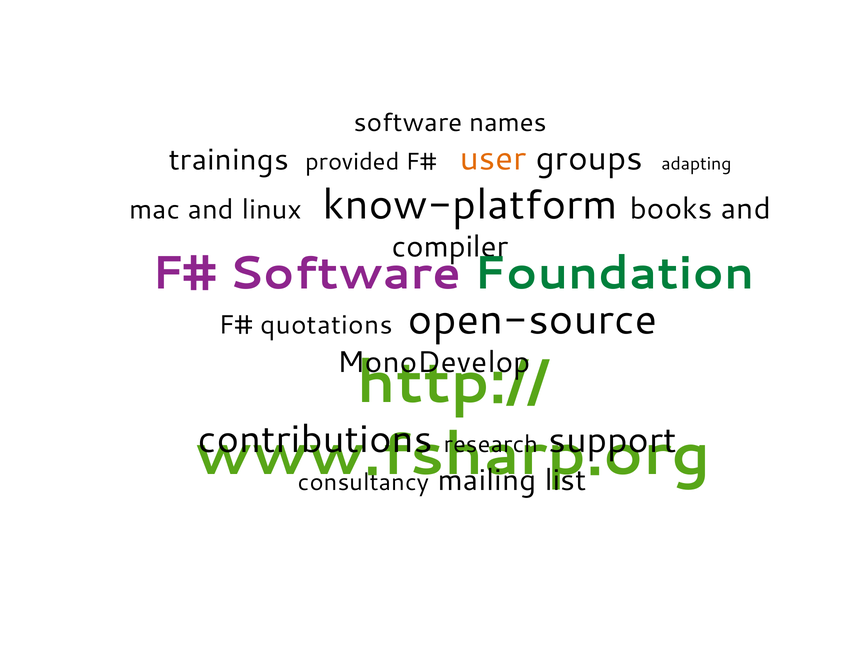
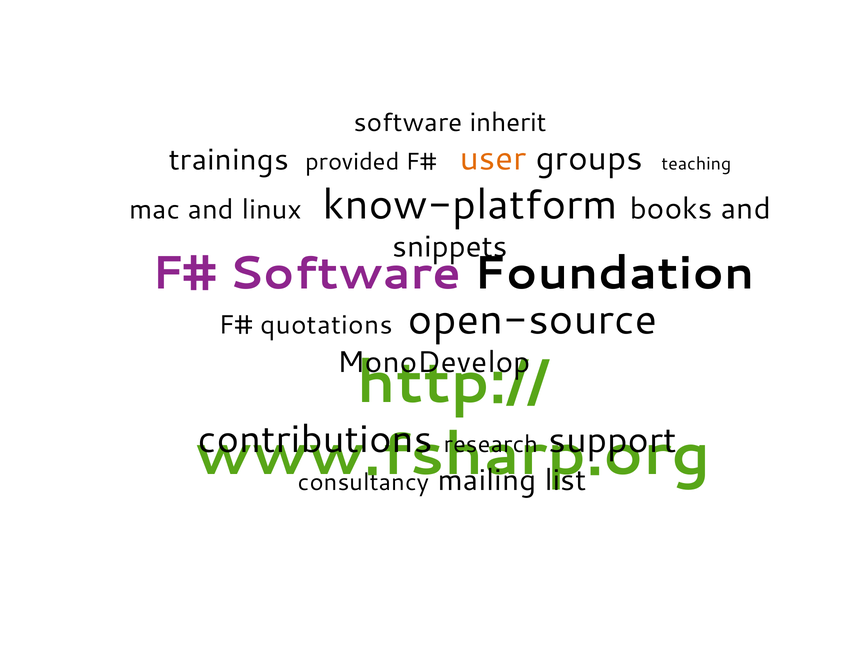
names: names -> inherit (508, 123)
adapting: adapting -> teaching (696, 164)
compiler: compiler -> snippets (450, 247)
Foundation colour: green -> black (614, 274)
